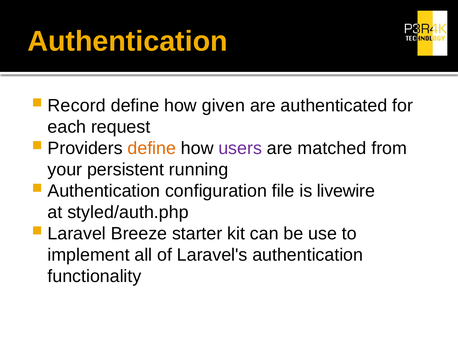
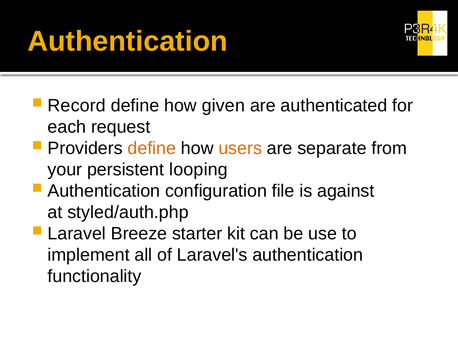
users colour: purple -> orange (240, 148)
matched: matched -> separate (332, 148)
running: running -> looping (199, 169)
livewire: livewire -> against (346, 191)
